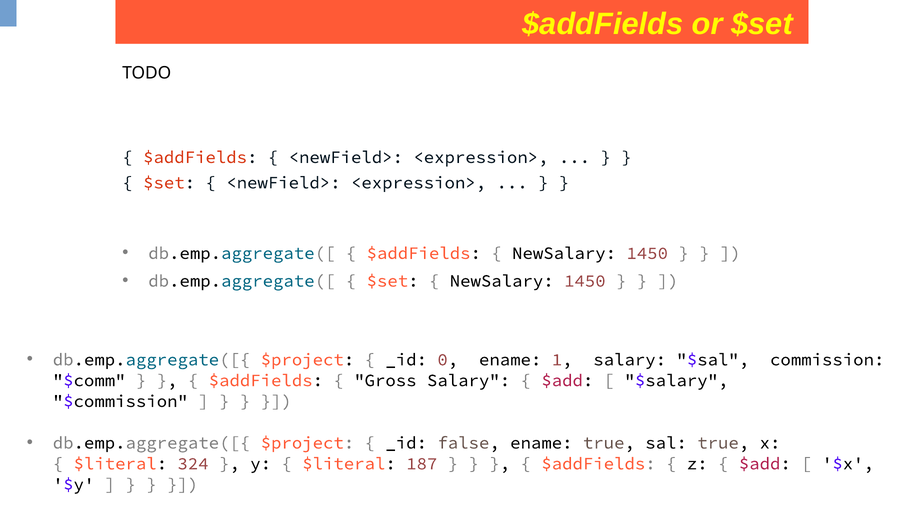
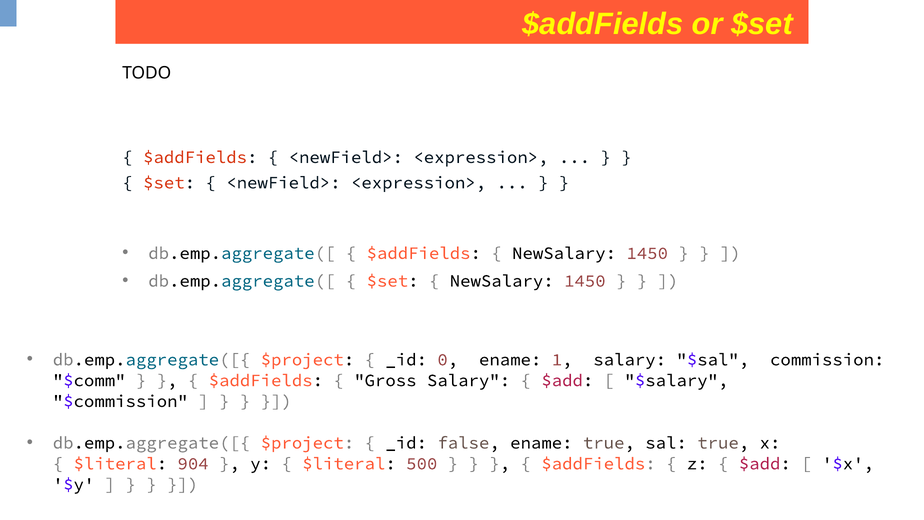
324: 324 -> 904 (193, 463)
187: 187 -> 500 (422, 463)
